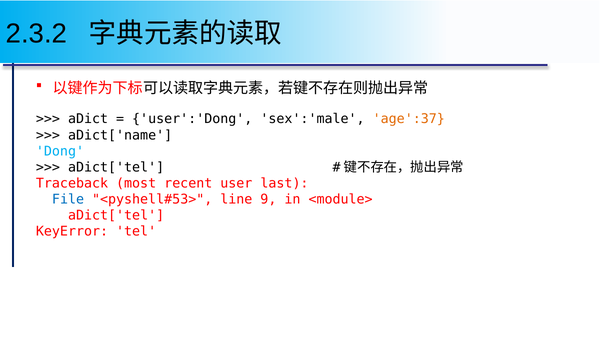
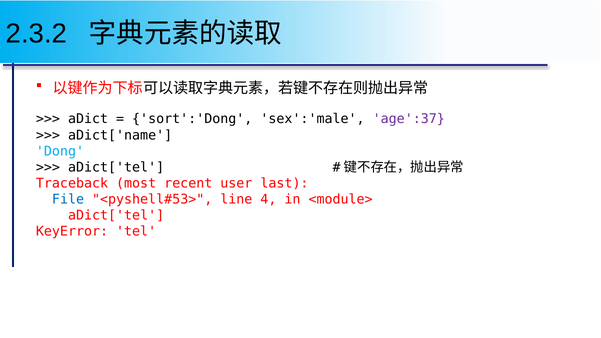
user':'Dong: user':'Dong -> sort':'Dong (192, 119)
age':37 colour: orange -> purple (409, 119)
9: 9 -> 4 (268, 199)
